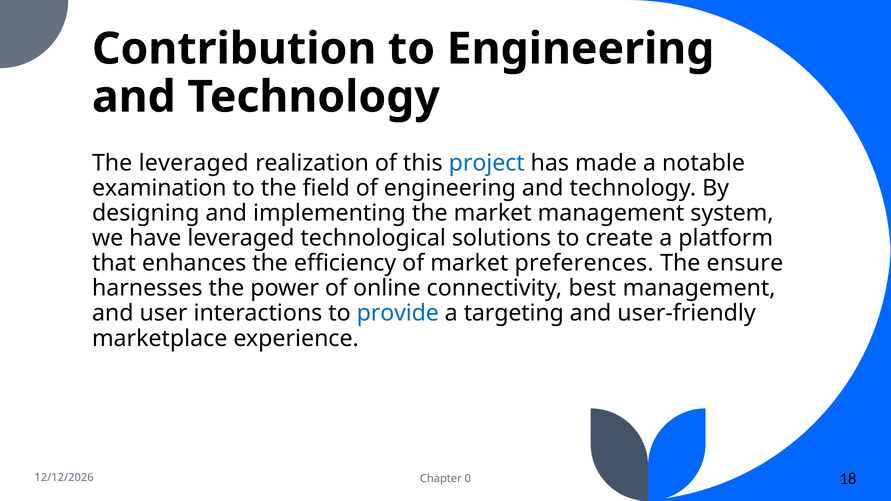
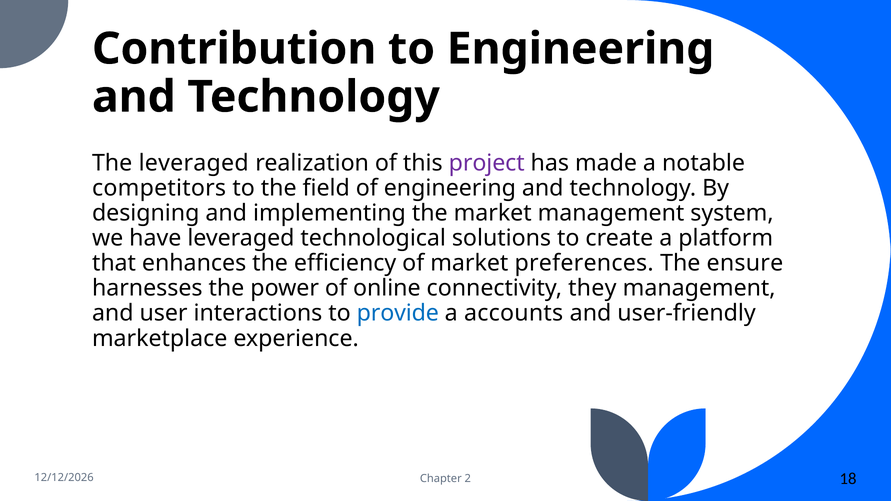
project colour: blue -> purple (487, 163)
examination: examination -> competitors (159, 188)
best: best -> they (592, 288)
targeting: targeting -> accounts (514, 313)
0: 0 -> 2 (468, 479)
